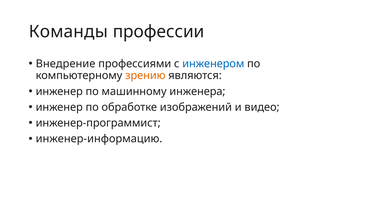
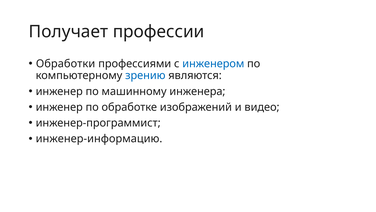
Команды: Команды -> Получает (68, 32)
Внедрение: Внедрение -> Обработки (66, 64)
зрению colour: orange -> blue (145, 75)
